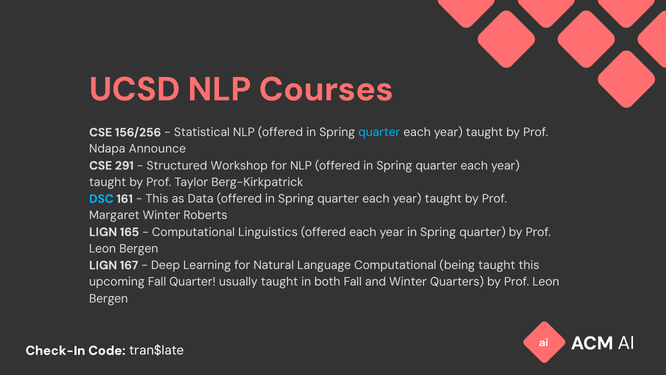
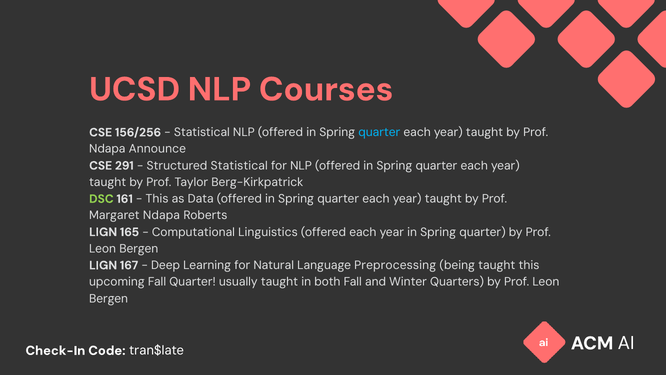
Structured Workshop: Workshop -> Statistical (239, 165)
DSC colour: light blue -> light green (101, 199)
Margaret Winter: Winter -> Ndapa (161, 215)
Language Computational: Computational -> Preprocessing (395, 265)
